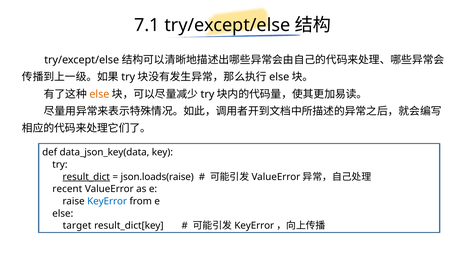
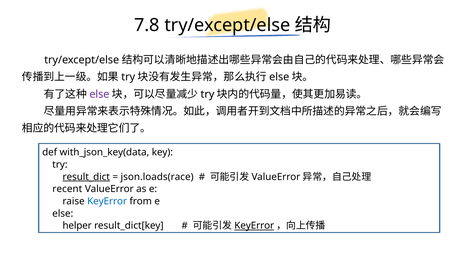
7.1: 7.1 -> 7.8 (147, 25)
else colour: orange -> purple (99, 94)
data_json_key(data: data_json_key(data -> with_json_key(data (104, 153)
json.loads(raise: json.loads(raise -> json.loads(race (157, 177)
target: target -> helper (77, 226)
KeyError underline: none -> present (254, 226)
